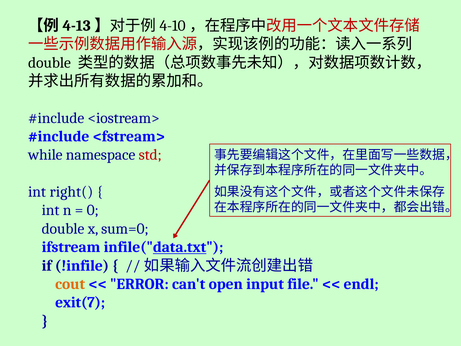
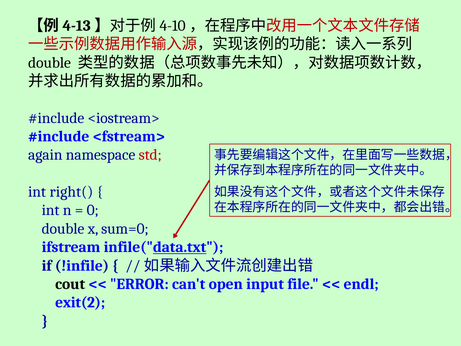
while: while -> again (45, 155)
cout colour: orange -> black (70, 284)
exit(7: exit(7 -> exit(2 (80, 302)
